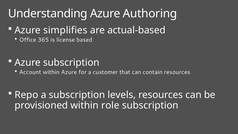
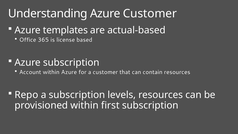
Azure Authoring: Authoring -> Customer (150, 14)
simplifies: simplifies -> templates (65, 30)
role: role -> first (110, 105)
